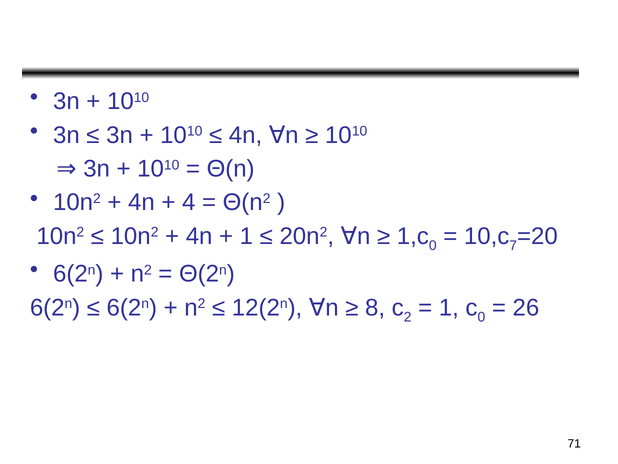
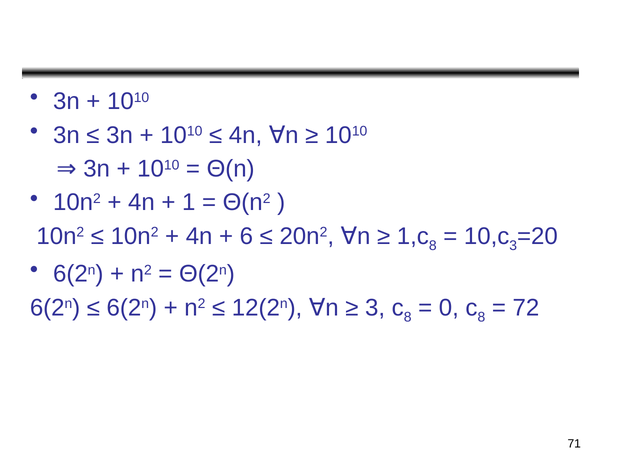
4: 4 -> 1 (189, 202)
1: 1 -> 6 (246, 236)
0: 0 -> 8 (433, 245)
7: 7 -> 3 (513, 245)
8: 8 -> 3 (375, 307)
2: 2 -> 8 (408, 317)
1: 1 -> 0 (449, 307)
0: 0 -> 8 (481, 317)
26: 26 -> 72 (526, 307)
